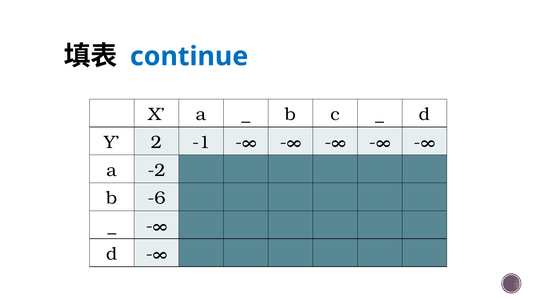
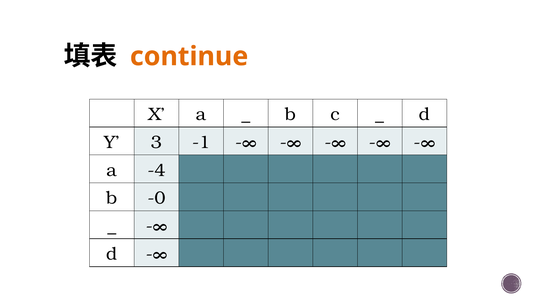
continue colour: blue -> orange (189, 57)
2: 2 -> 3 (156, 142)
-2: -2 -> -4 (156, 170)
-6: -6 -> -0 (156, 198)
